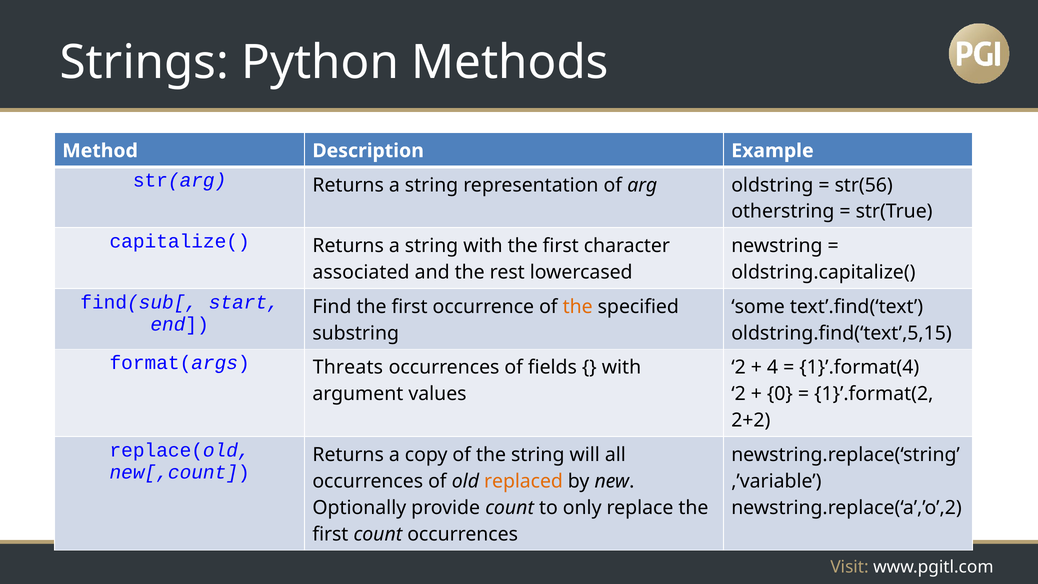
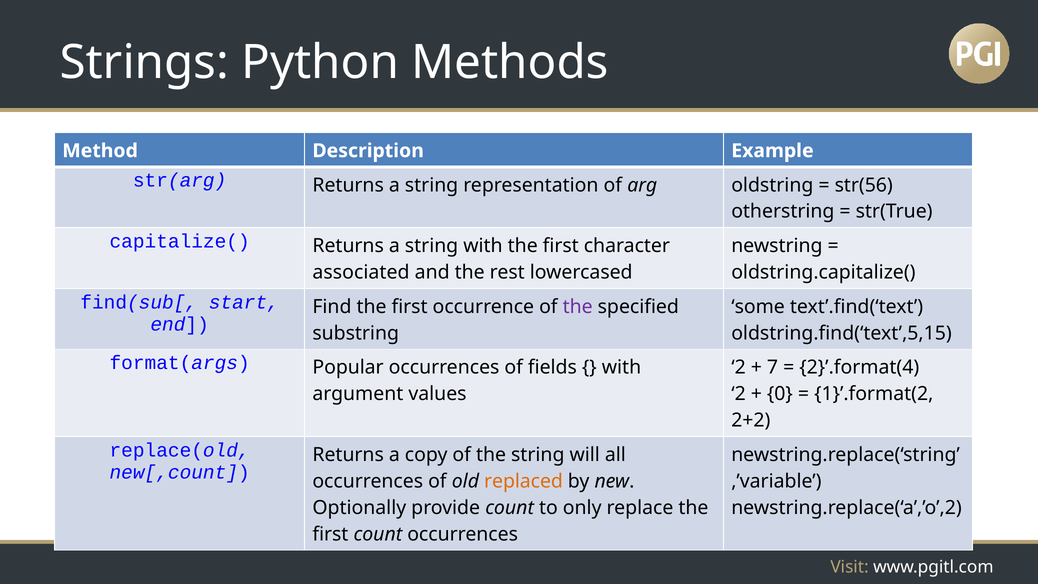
the colour: orange -> purple (578, 307)
Threats: Threats -> Popular (348, 367)
4: 4 -> 7 (773, 367)
1}’.format(4: 1}’.format(4 -> 2}’.format(4 (859, 367)
